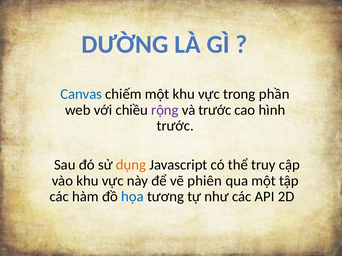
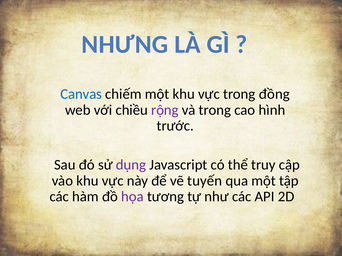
DƯỜNG: DƯỜNG -> NHƯNG (125, 45)
phần: phần -> đồng (274, 94)
và trước: trước -> trong (215, 110)
dụng colour: orange -> purple (131, 165)
phiên: phiên -> tuyến (205, 181)
họa colour: blue -> purple (132, 197)
